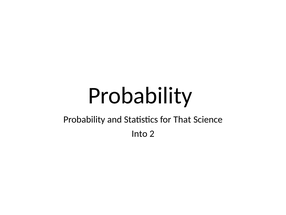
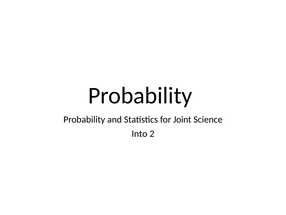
That: That -> Joint (182, 119)
